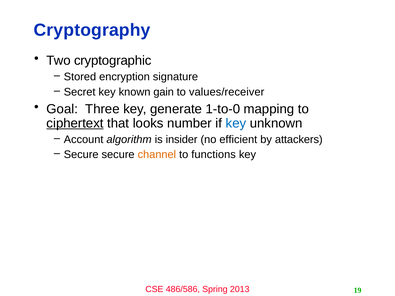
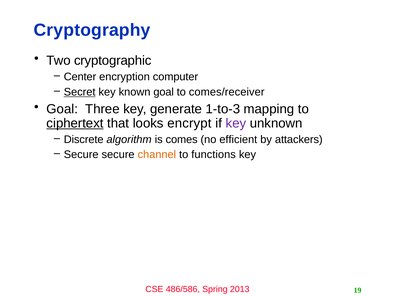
Stored: Stored -> Center (80, 77)
signature: signature -> computer (175, 77)
Secret underline: none -> present (80, 92)
known gain: gain -> goal (164, 92)
values/receiver: values/receiver -> comes/receiver (227, 92)
1-to-0: 1-to-0 -> 1-to-3 (223, 109)
number: number -> encrypt (189, 123)
key colour: blue -> purple (236, 123)
Account: Account -> Discrete (84, 140)
insider: insider -> comes (182, 140)
